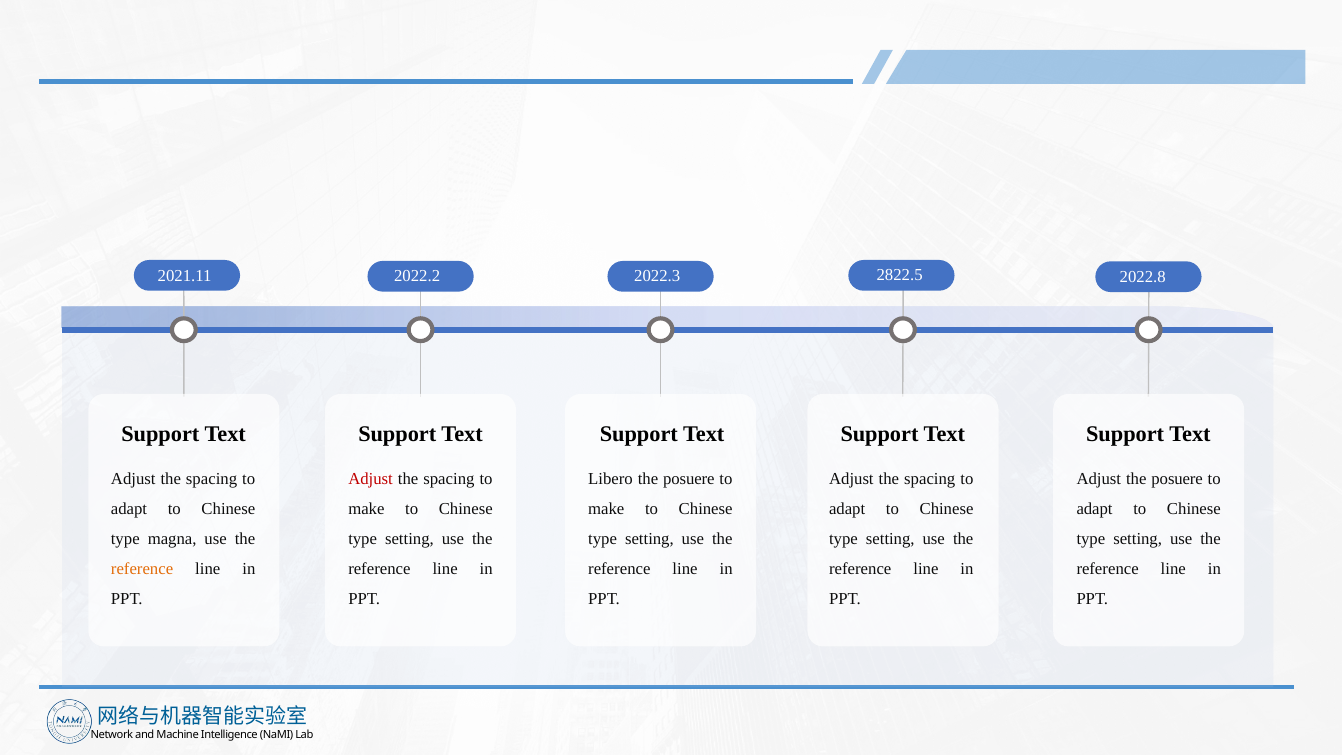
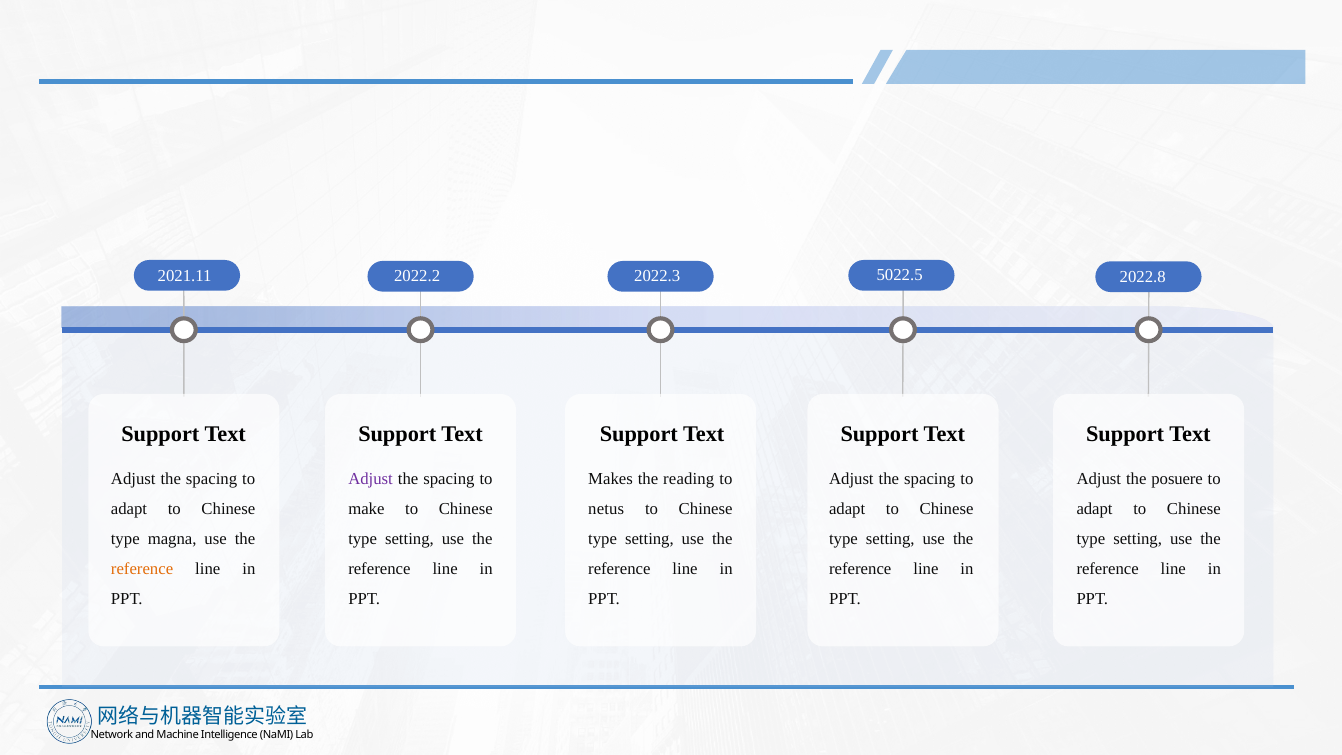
2822.5: 2822.5 -> 5022.5 (900, 275)
Adjust colour: red -> purple (371, 478)
Libero: Libero -> Makes (611, 478)
posuere: posuere -> reading (689, 478)
make: make -> netus (606, 509)
